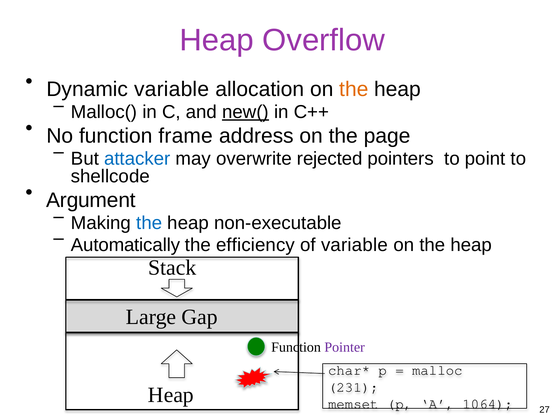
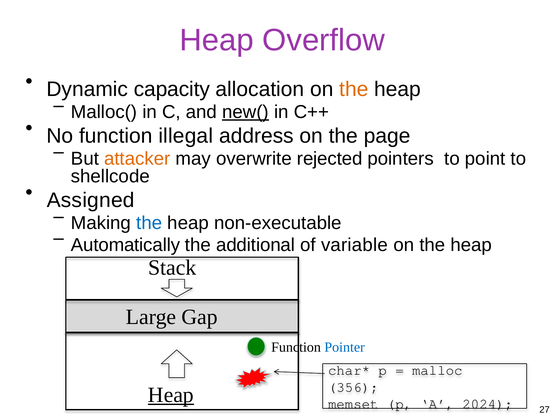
Dynamic variable: variable -> capacity (172, 89)
frame: frame -> illegal (186, 136)
attacker colour: blue -> orange (137, 159)
Argument: Argument -> Assigned (91, 200)
efficiency: efficiency -> additional (256, 245)
Pointer colour: purple -> blue (345, 347)
231: 231 -> 356 (353, 387)
Heap underline: none -> present (171, 395)
1064: 1064 -> 2024 (488, 404)
